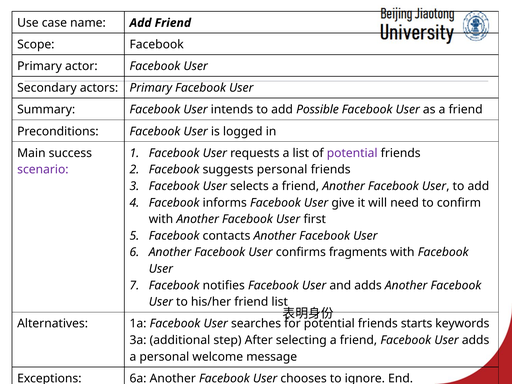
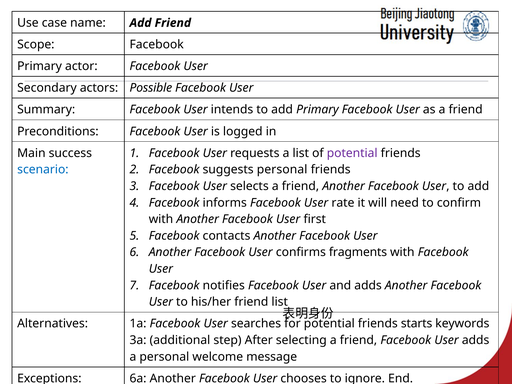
actors Primary: Primary -> Possible (151, 88)
add Possible: Possible -> Primary (317, 110)
scenario colour: purple -> blue (43, 170)
give: give -> rate (343, 203)
